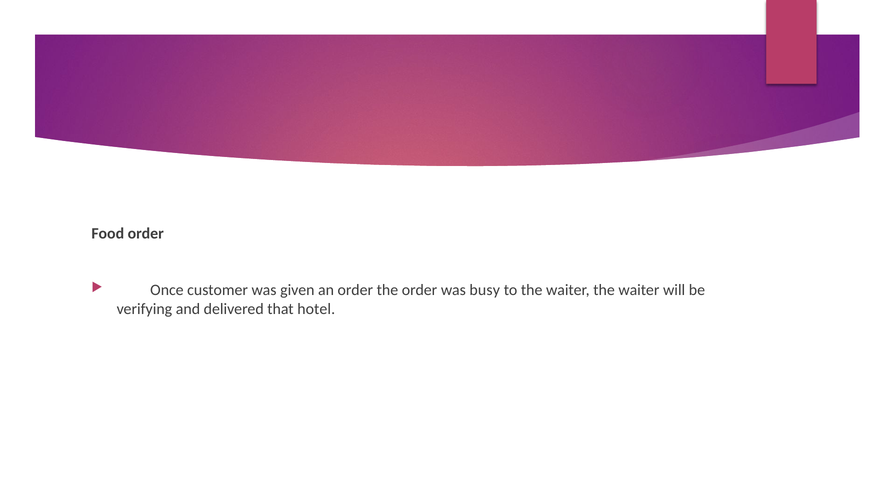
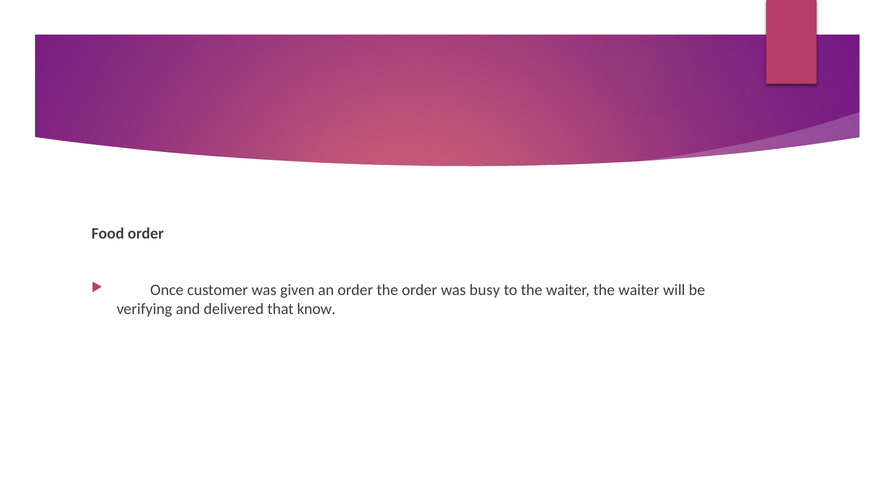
hotel: hotel -> know (316, 309)
